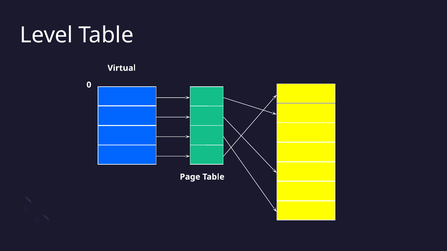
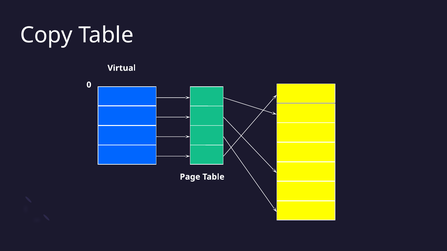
Level: Level -> Copy (46, 35)
